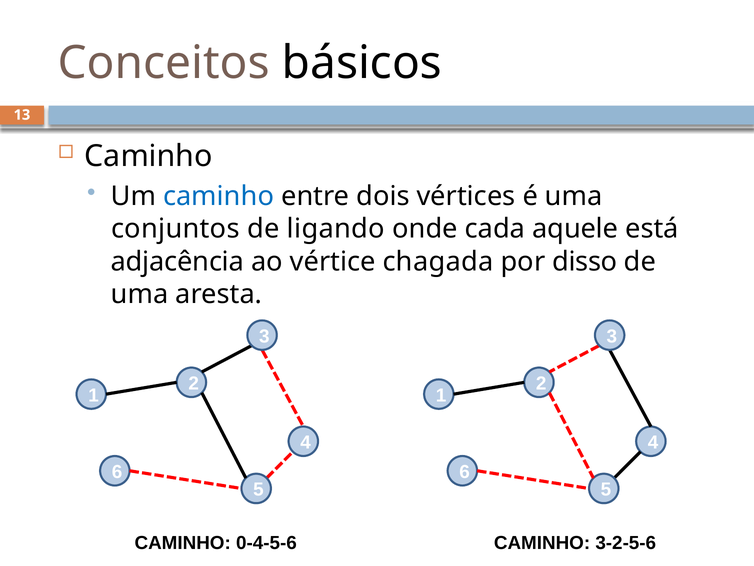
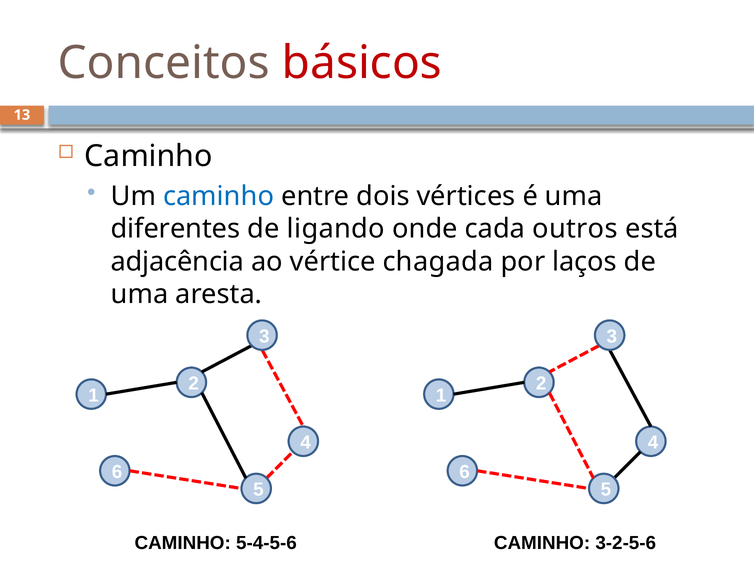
básicos colour: black -> red (362, 63)
conjuntos: conjuntos -> diferentes (176, 229)
aquele: aquele -> outros (575, 229)
disso: disso -> laços (585, 261)
0-4-5-6: 0-4-5-6 -> 5-4-5-6 (266, 543)
